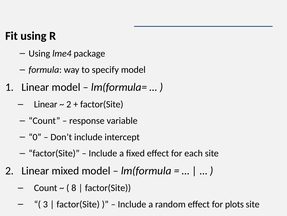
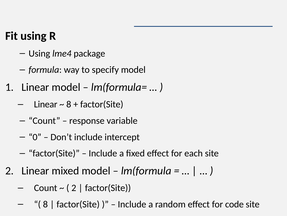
2: 2 -> 8 (69, 104)
8: 8 -> 2 (74, 187)
3: 3 -> 8 (45, 204)
plots: plots -> code (234, 204)
